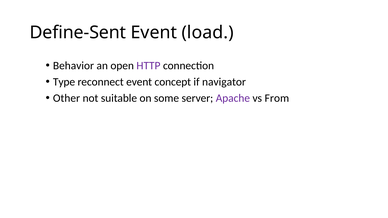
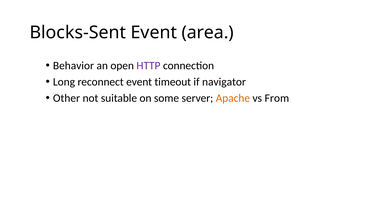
Define-Sent: Define-Sent -> Blocks-Sent (78, 33)
load: load -> area (208, 33)
Type: Type -> Long (64, 82)
concept: concept -> timeout (173, 82)
Apache colour: purple -> orange (233, 98)
